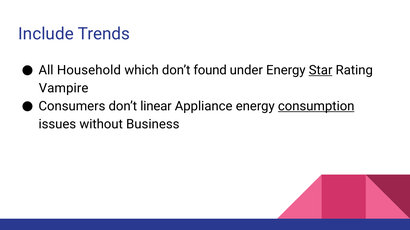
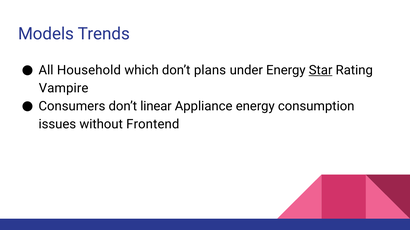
Include: Include -> Models (46, 34)
found: found -> plans (210, 70)
consumption underline: present -> none (316, 106)
Business: Business -> Frontend (153, 124)
